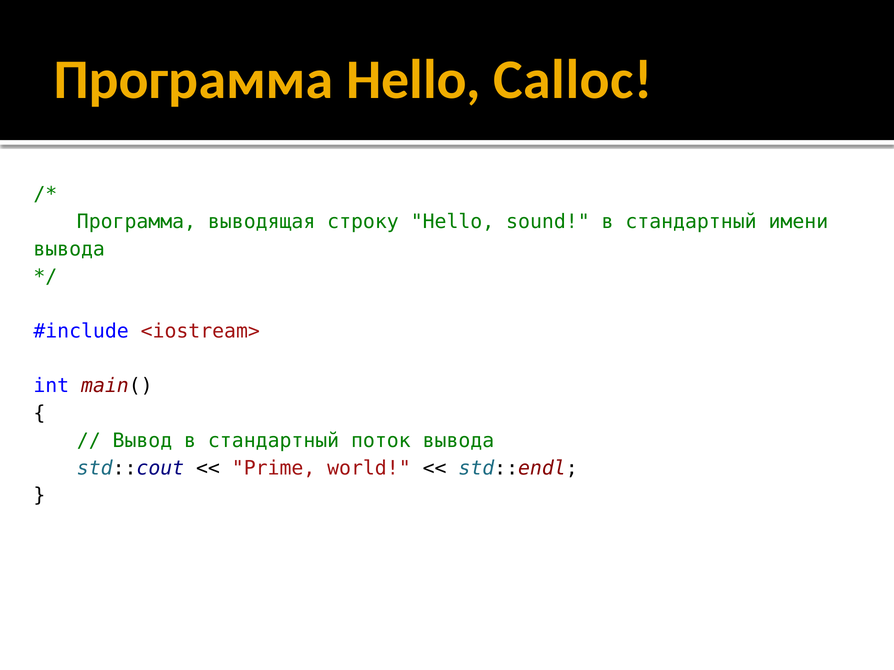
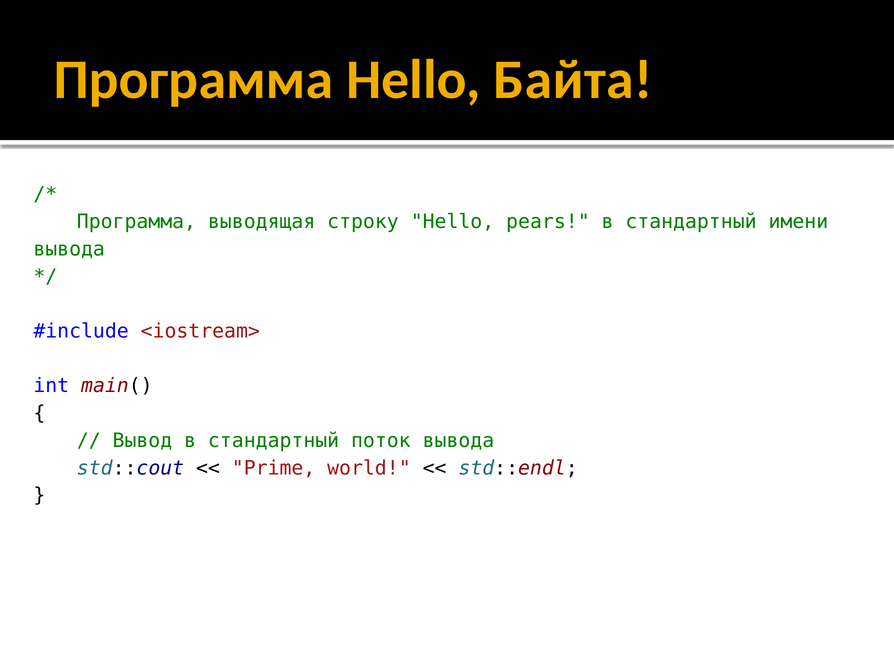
Calloc: Calloc -> Байта (573, 80)
sound: sound -> pears (548, 222)
